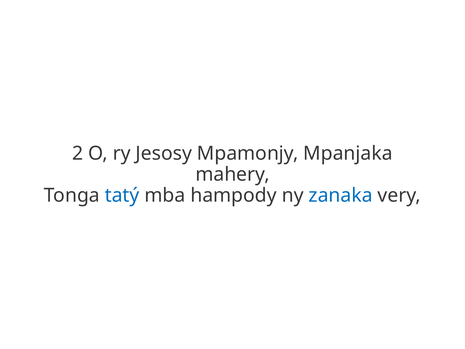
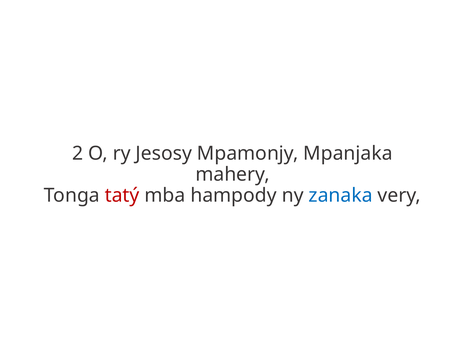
tatý colour: blue -> red (122, 195)
